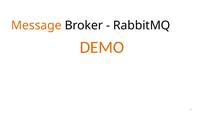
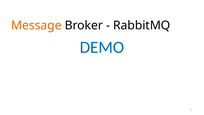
DEMO colour: orange -> blue (102, 47)
